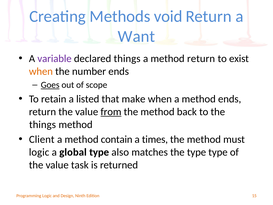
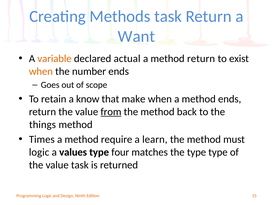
Methods void: void -> task (168, 16)
variable colour: purple -> orange (55, 59)
declared things: things -> actual (127, 59)
Goes underline: present -> none (50, 85)
listed: listed -> know (88, 99)
Client: Client -> Times (42, 139)
contain: contain -> require (117, 139)
times: times -> learn (155, 139)
global: global -> values (73, 152)
also: also -> four (120, 152)
